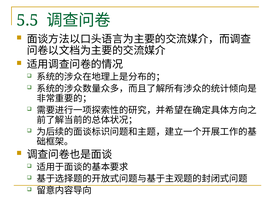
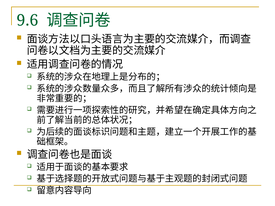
5.5: 5.5 -> 9.6 (27, 20)
